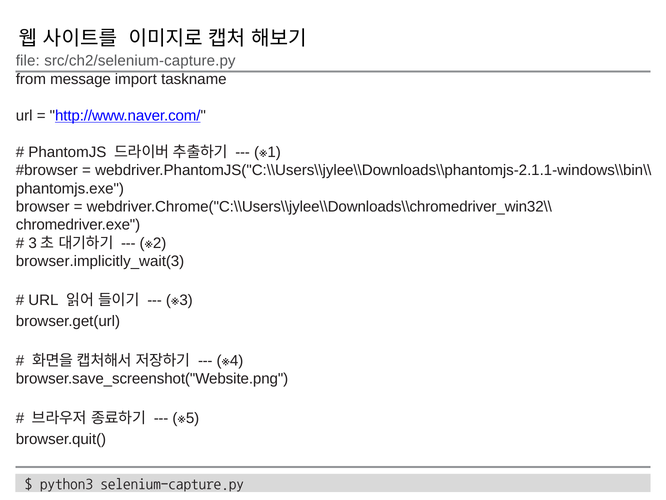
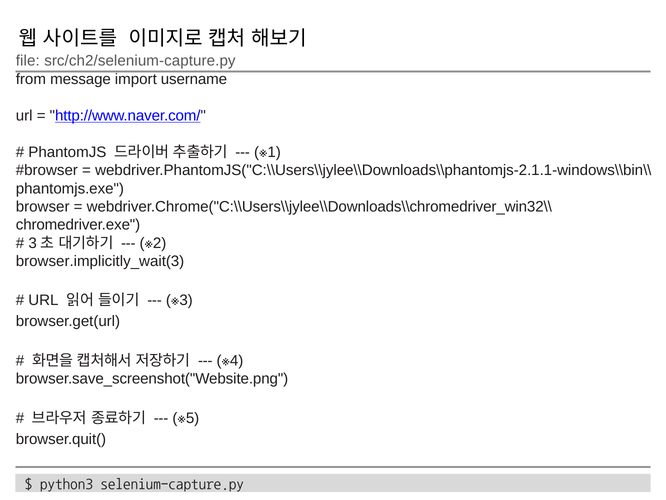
taskname: taskname -> username (194, 79)
